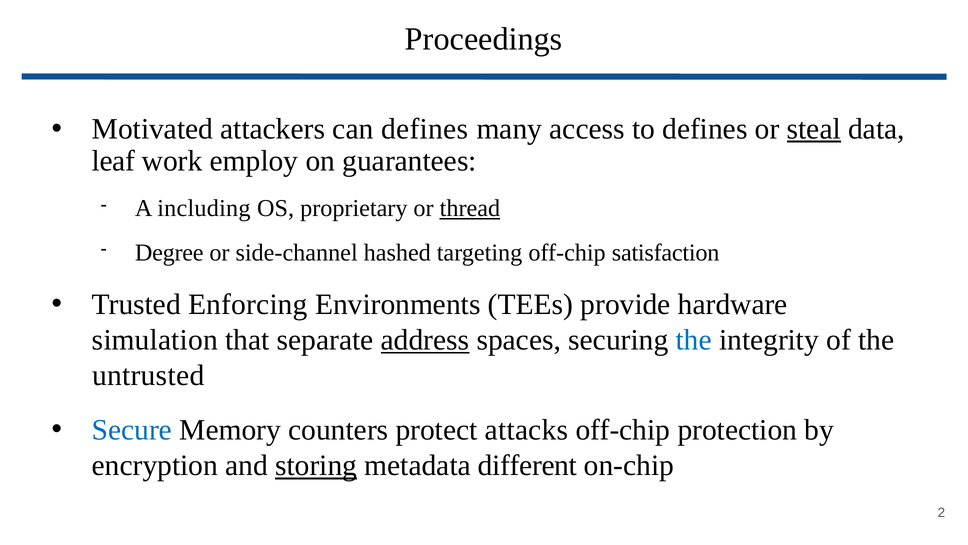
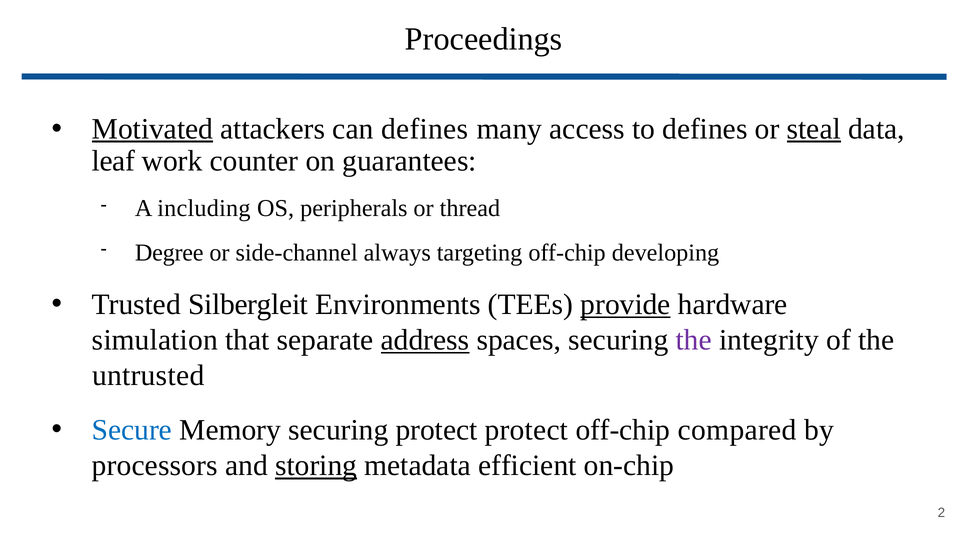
Motivated underline: none -> present (152, 129)
employ: employ -> counter (254, 161)
proprietary: proprietary -> peripherals (354, 208)
thread underline: present -> none (470, 208)
hashed: hashed -> always (397, 253)
satisfaction: satisfaction -> developing (666, 253)
Enforcing: Enforcing -> Silbergleit (248, 304)
provide underline: none -> present (625, 304)
the colour: blue -> purple (694, 340)
Memory counters: counters -> securing (338, 430)
protect attacks: attacks -> protect (527, 430)
protection: protection -> compared (737, 430)
encryption: encryption -> processors (155, 465)
different: different -> efficient (527, 465)
